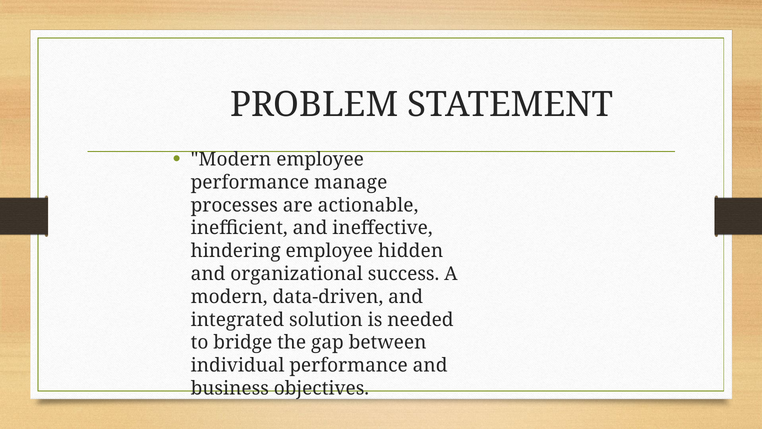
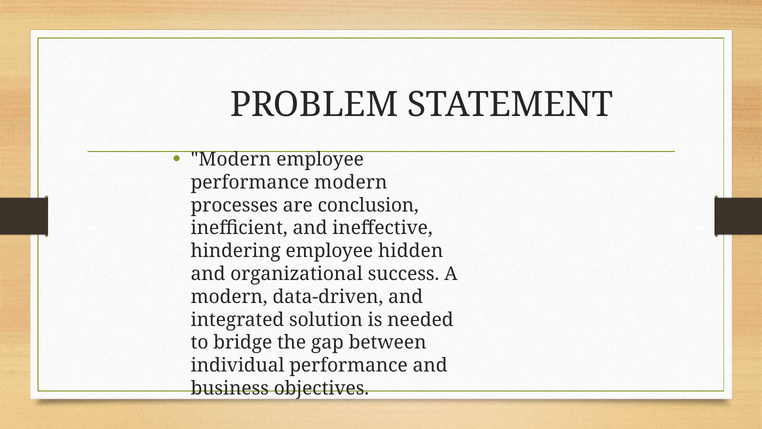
performance manage: manage -> modern (351, 182)
actionable: actionable -> conclusion (368, 205)
